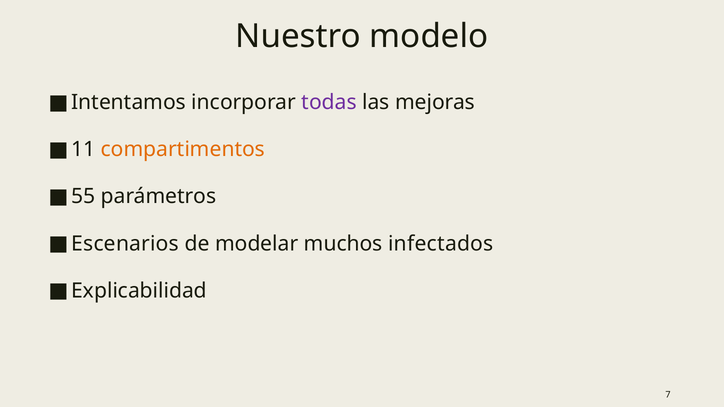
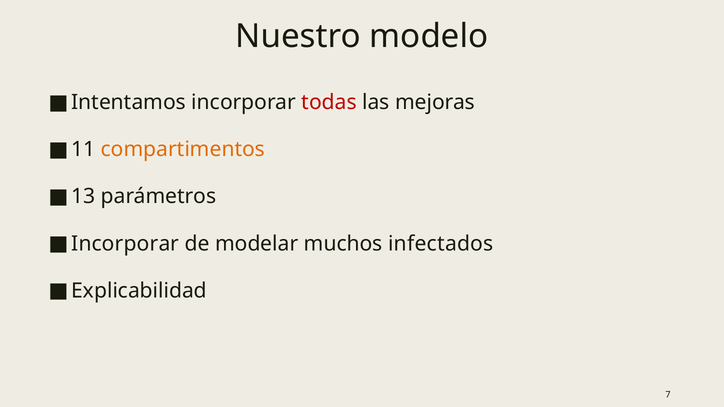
todas colour: purple -> red (329, 102)
55: 55 -> 13 (83, 197)
Escenarios: Escenarios -> Incorporar (125, 244)
